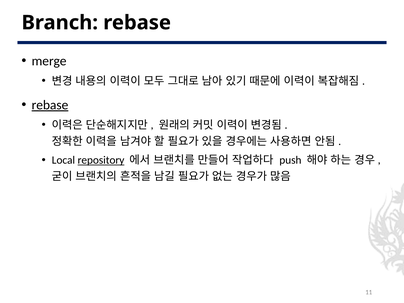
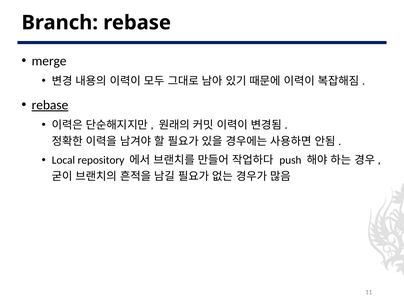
repository underline: present -> none (101, 160)
